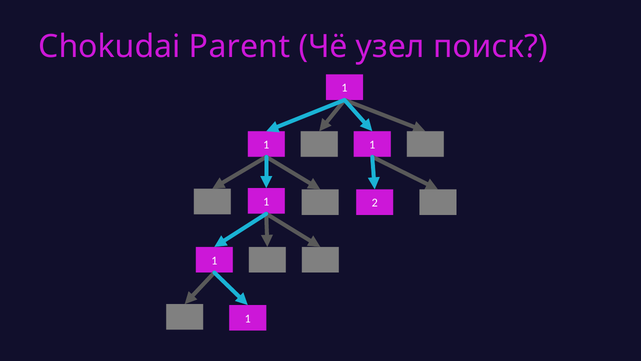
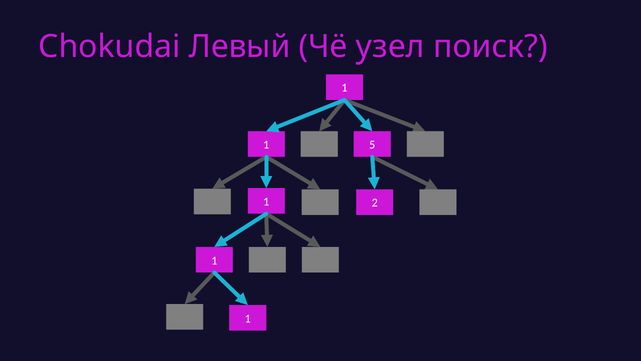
Parent: Parent -> Левый (240, 47)
1: 1 -> 5 (372, 145)
